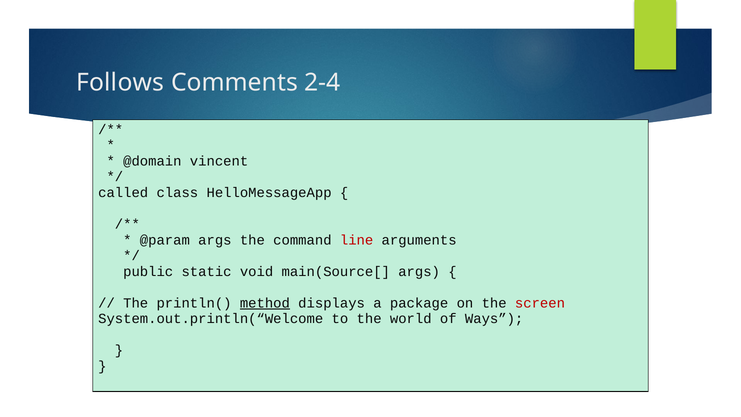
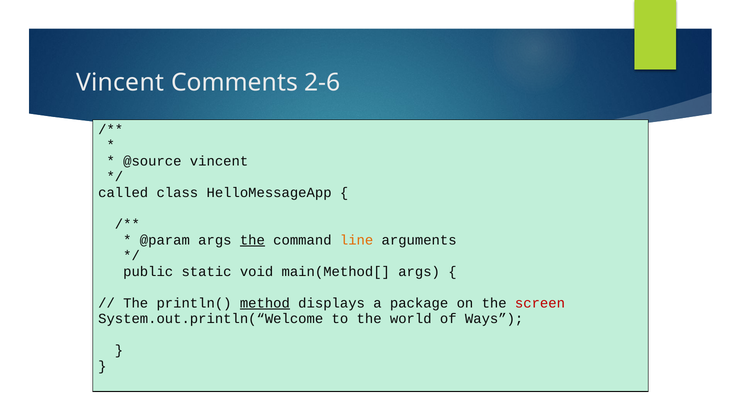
Follows: Follows -> Vincent (120, 82)
2-4: 2-4 -> 2-6 (322, 82)
@domain: @domain -> @source (152, 161)
the underline: none -> present (252, 240)
line colour: red -> orange (357, 240)
main(Source[: main(Source[ -> main(Method[ (336, 271)
